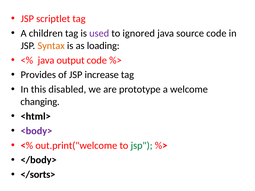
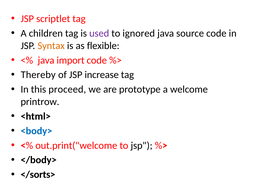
loading: loading -> flexible (103, 46)
output: output -> import (71, 60)
Provides: Provides -> Thereby (38, 75)
disabled: disabled -> proceed (67, 89)
changing: changing -> printrow (40, 102)
<body> colour: purple -> blue (36, 131)
jsp colour: green -> black (142, 146)
